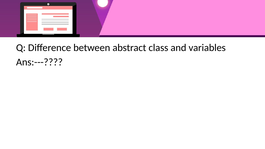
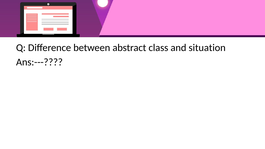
variables: variables -> situation (207, 48)
